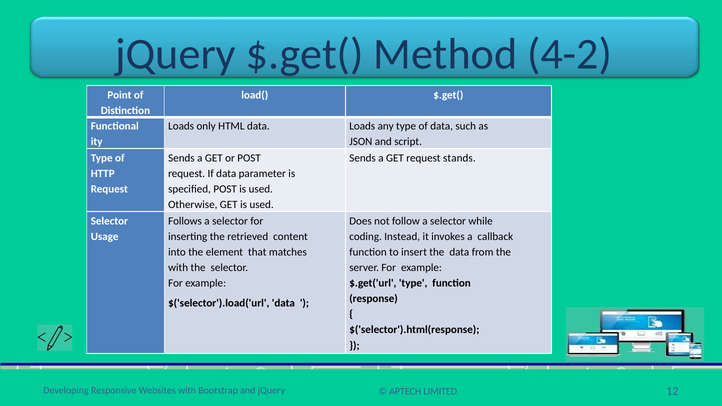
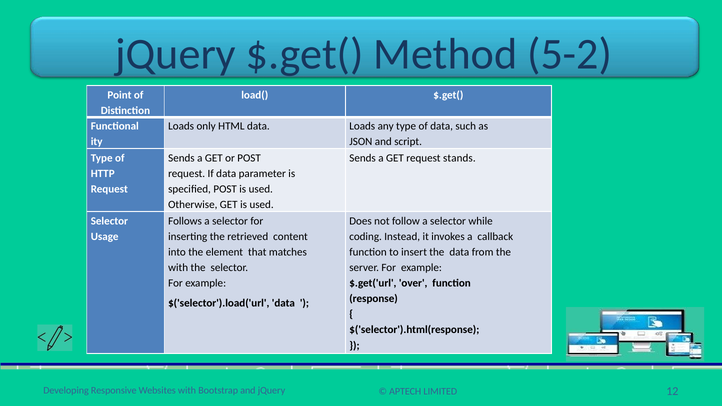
4-2: 4-2 -> 5-2 (570, 54)
$.get('url type: type -> over (413, 283)
